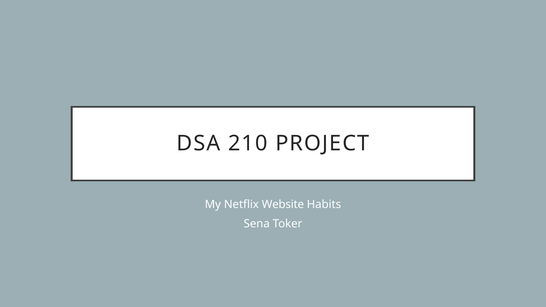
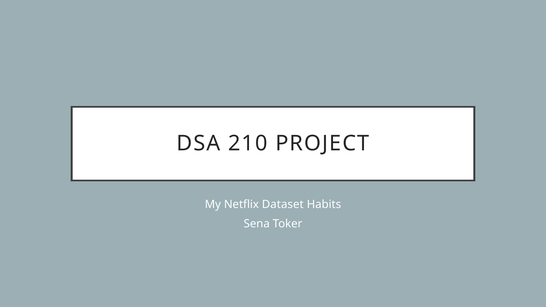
Website: Website -> Dataset (283, 205)
